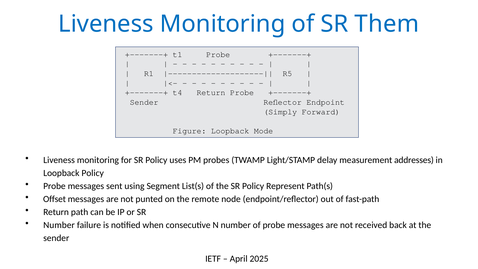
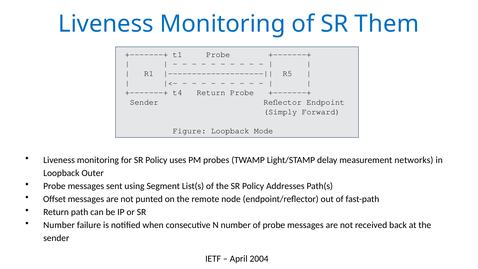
addresses: addresses -> networks (414, 160)
Loopback Policy: Policy -> Outer (93, 173)
Represent: Represent -> Addresses (285, 186)
2025: 2025 -> 2004 (259, 259)
